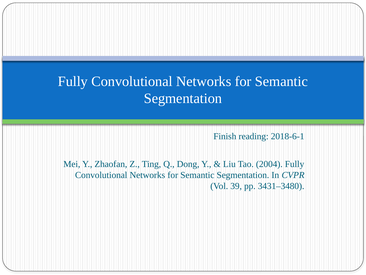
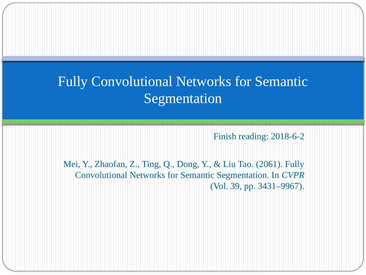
2018-6-1: 2018-6-1 -> 2018-6-2 (288, 136)
2004: 2004 -> 2061 (269, 164)
3431–3480: 3431–3480 -> 3431–9967 (281, 186)
